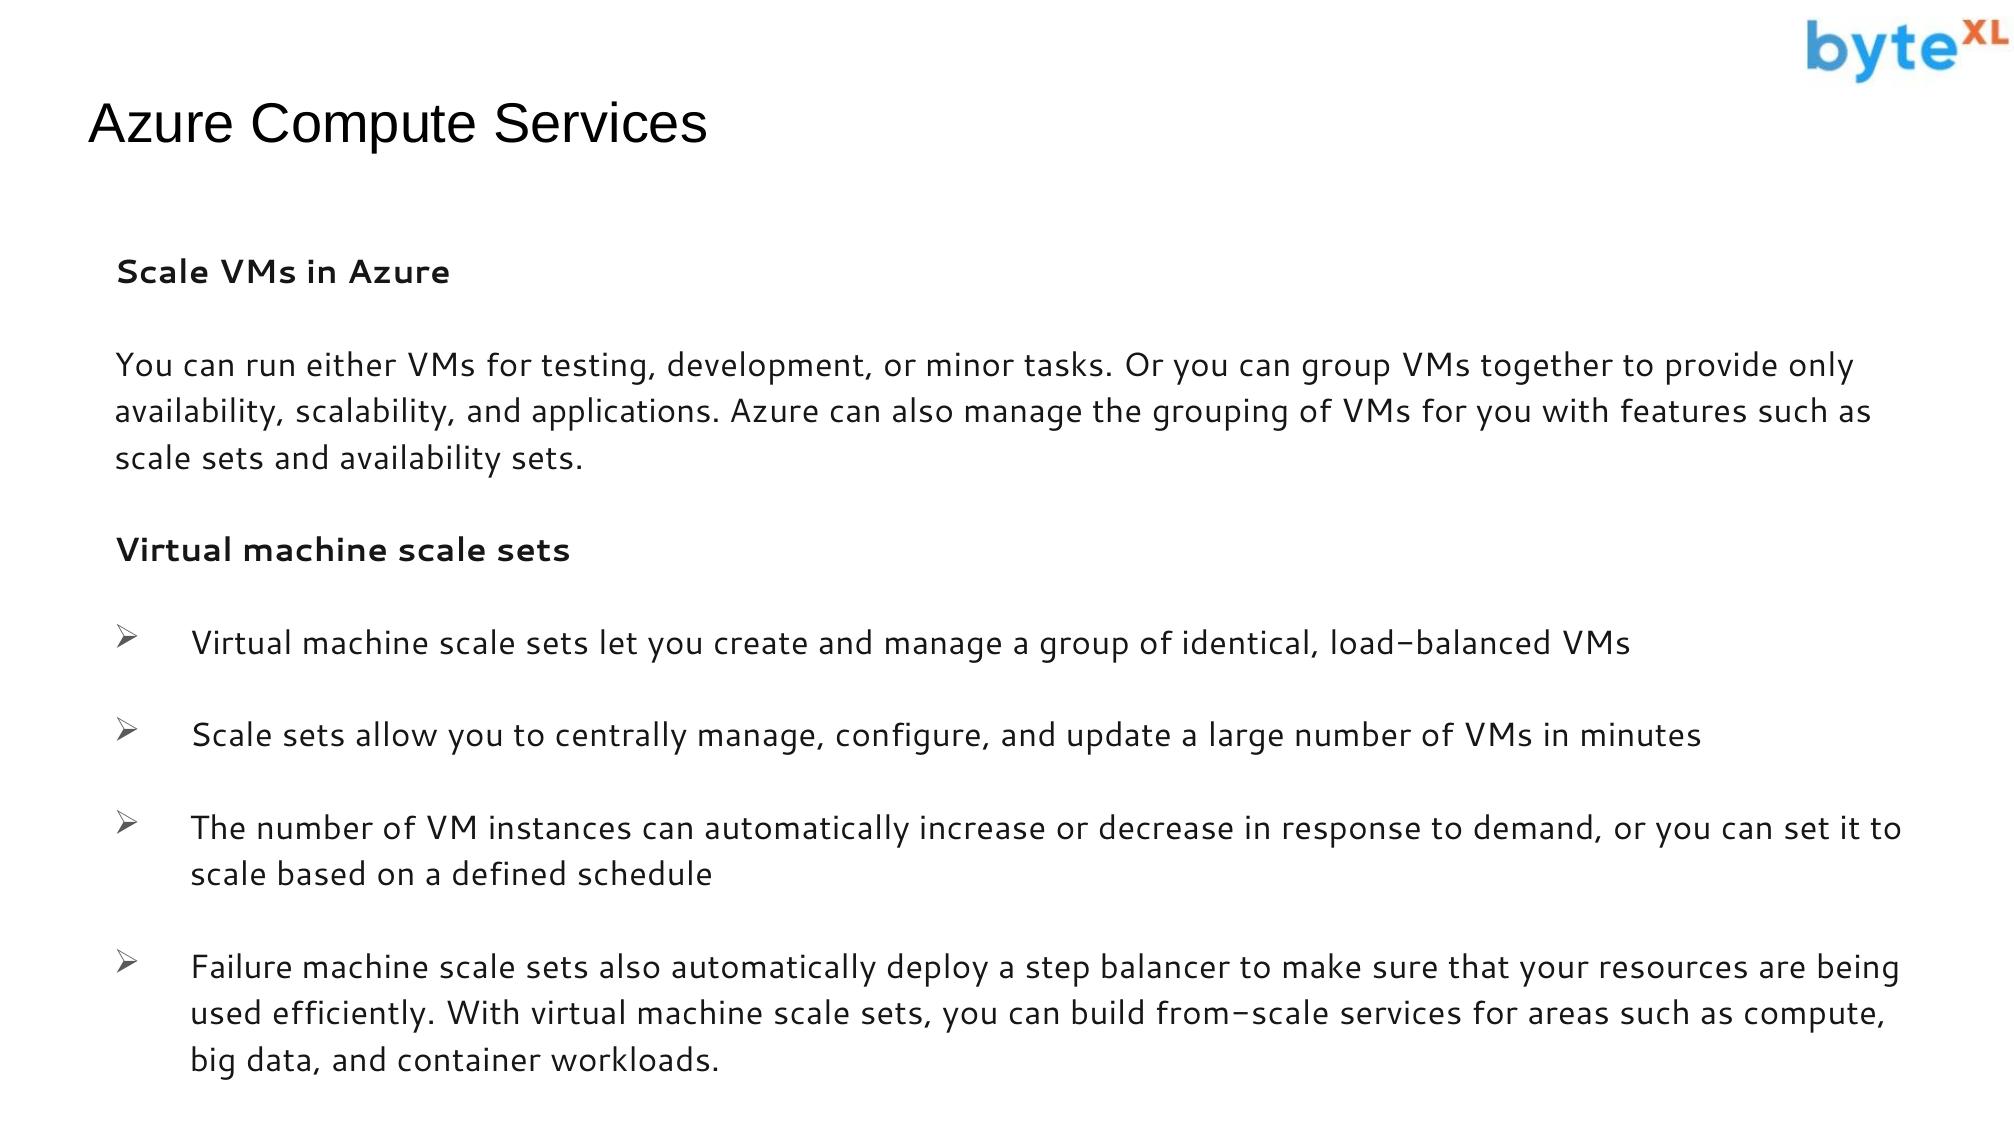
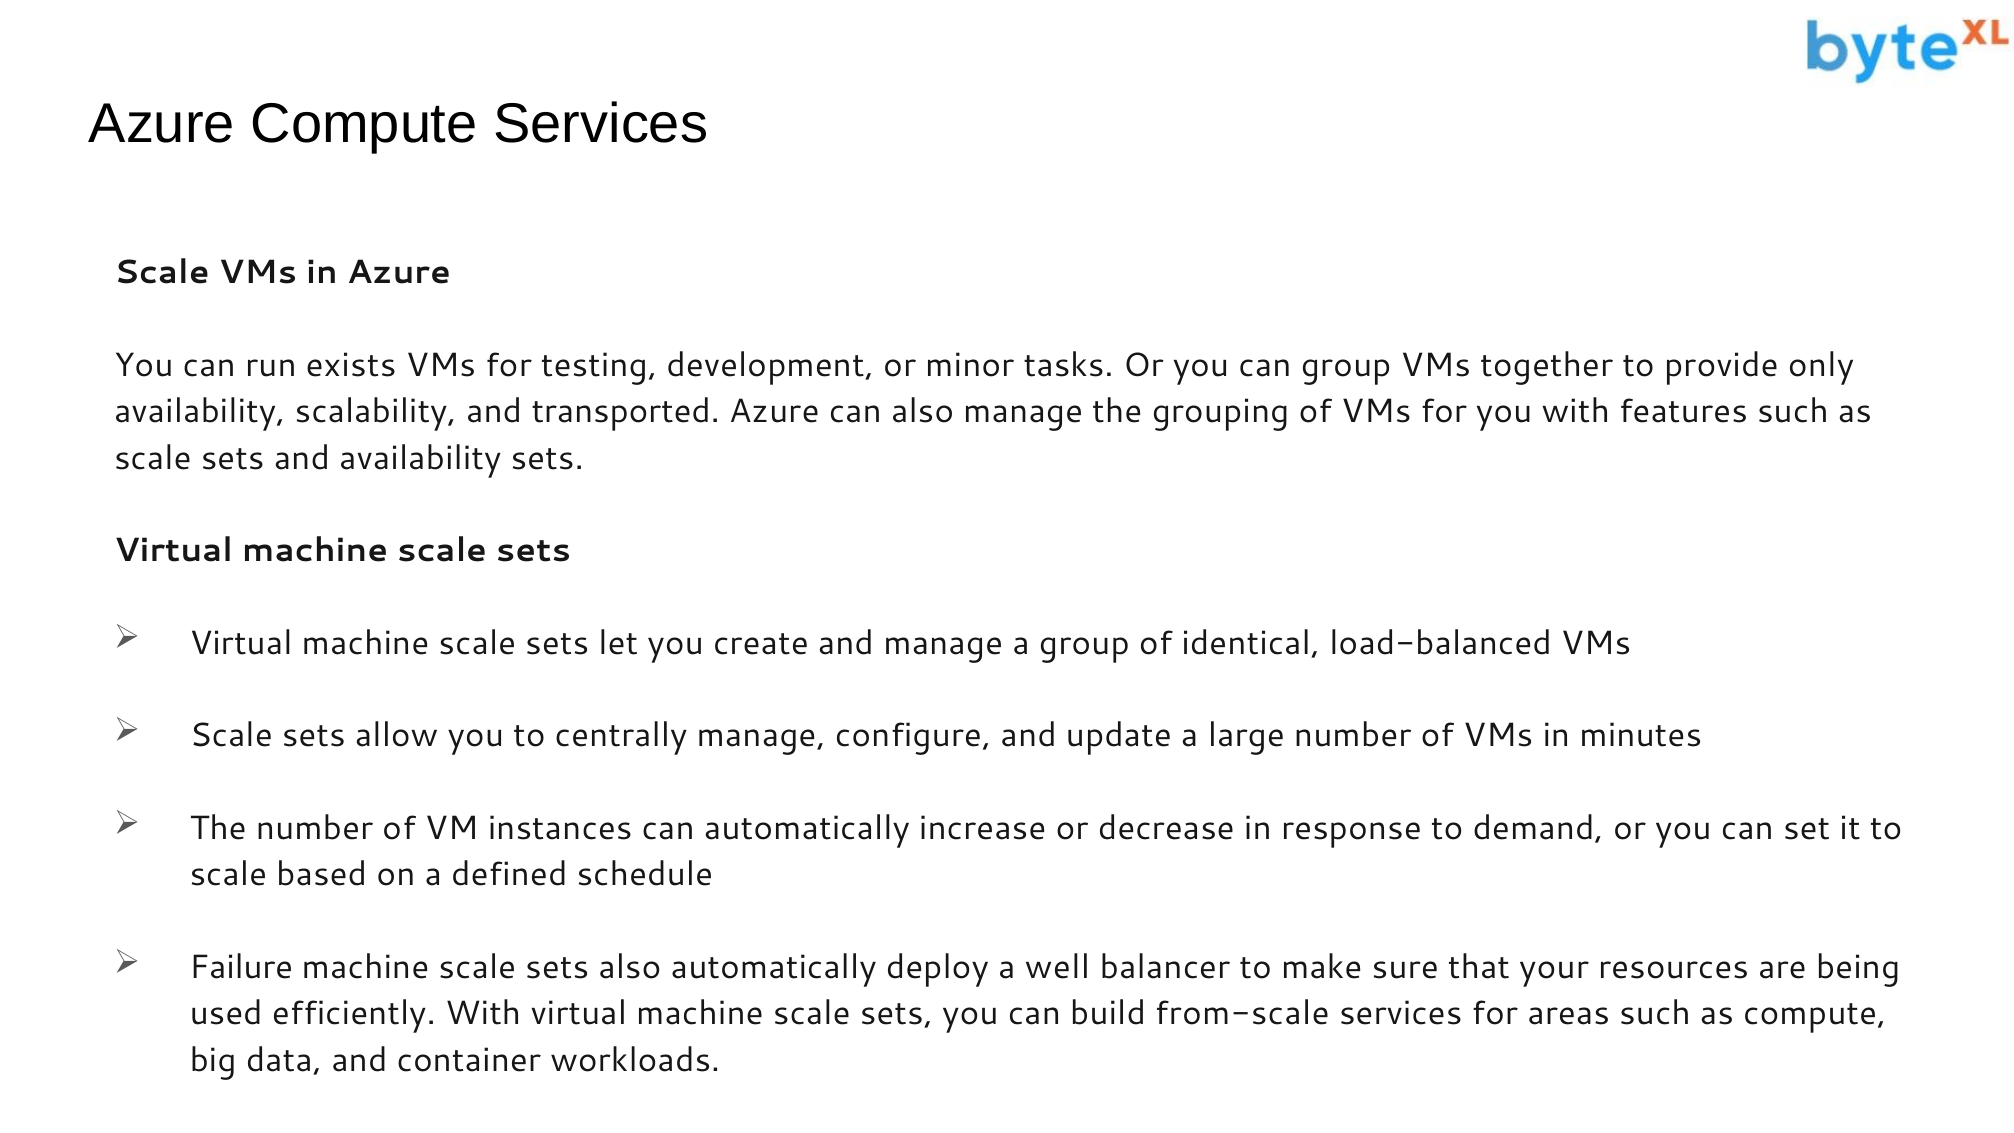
either: either -> exists (351, 365)
applications: applications -> transported (626, 412)
step: step -> well (1058, 967)
